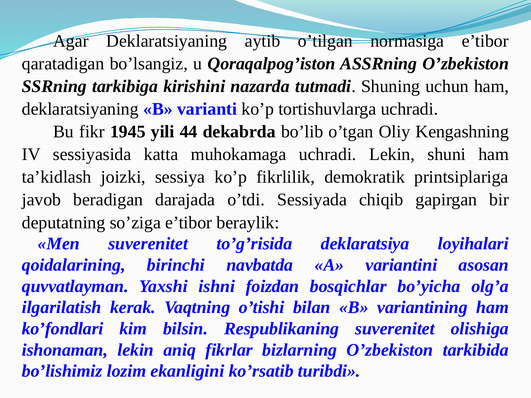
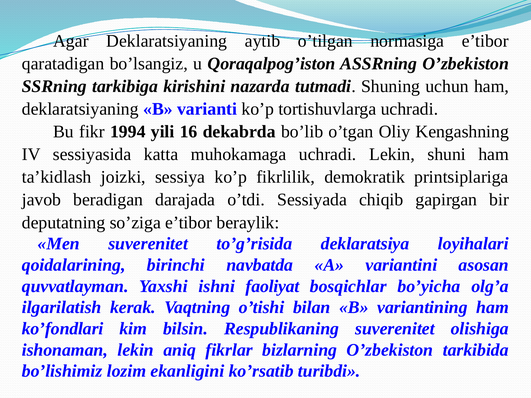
1945: 1945 -> 1994 (128, 132)
44: 44 -> 16 (189, 132)
foizdan: foizdan -> faoliyat (273, 286)
